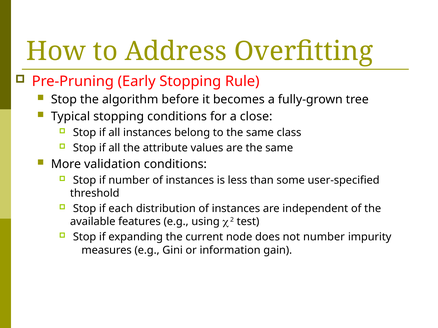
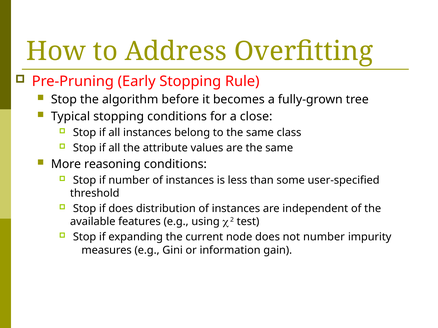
validation: validation -> reasoning (112, 164)
if each: each -> does (121, 209)
